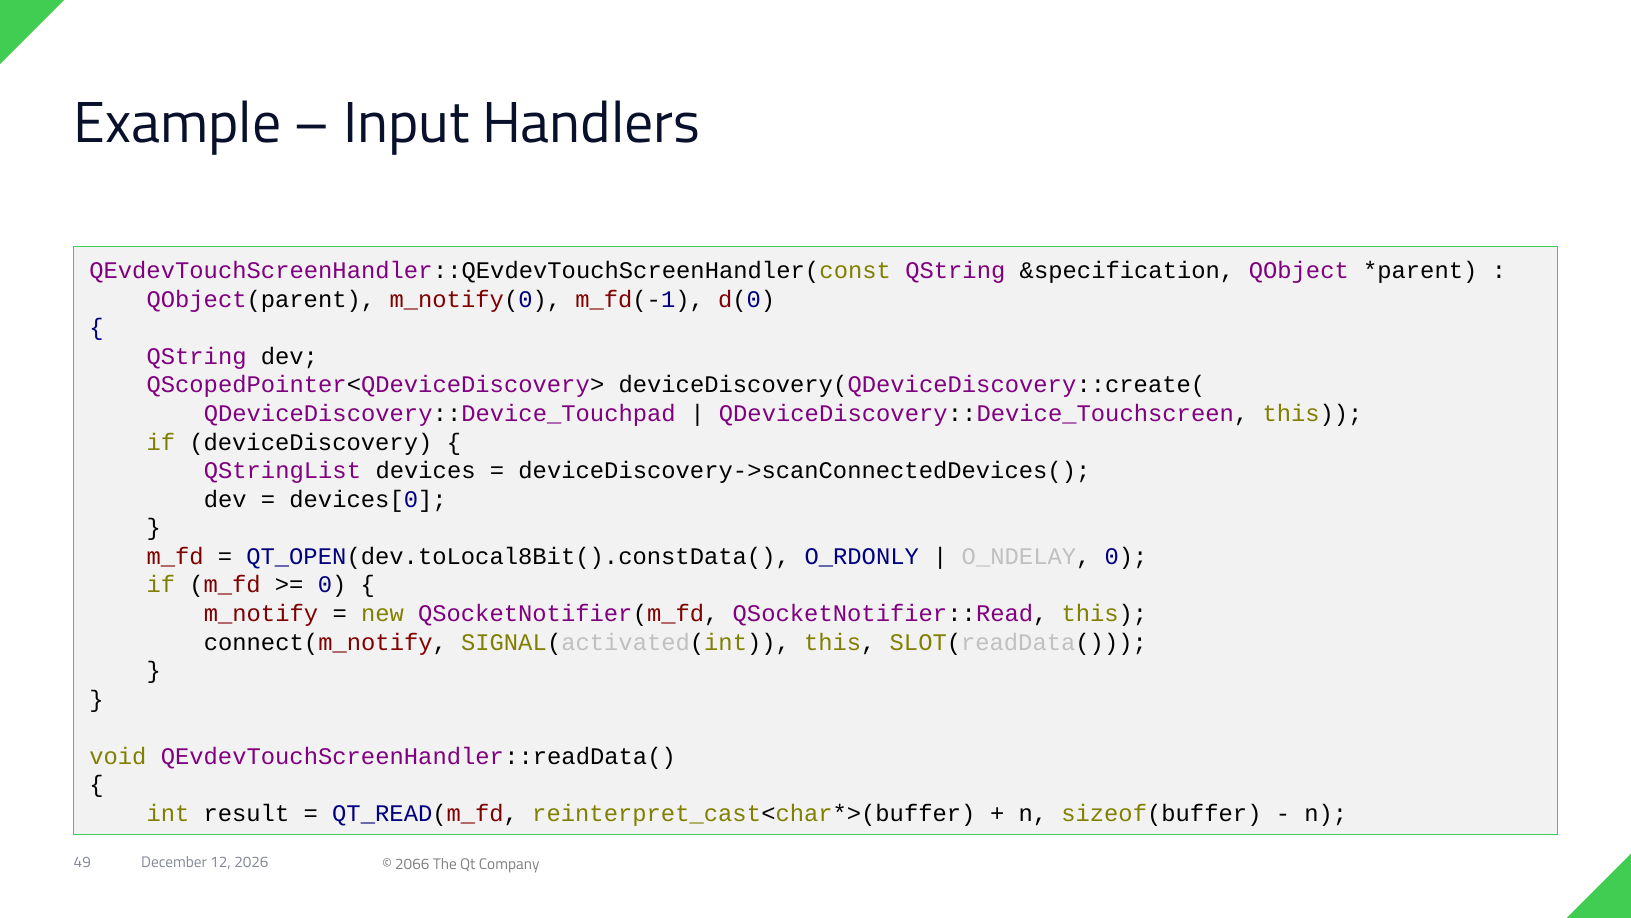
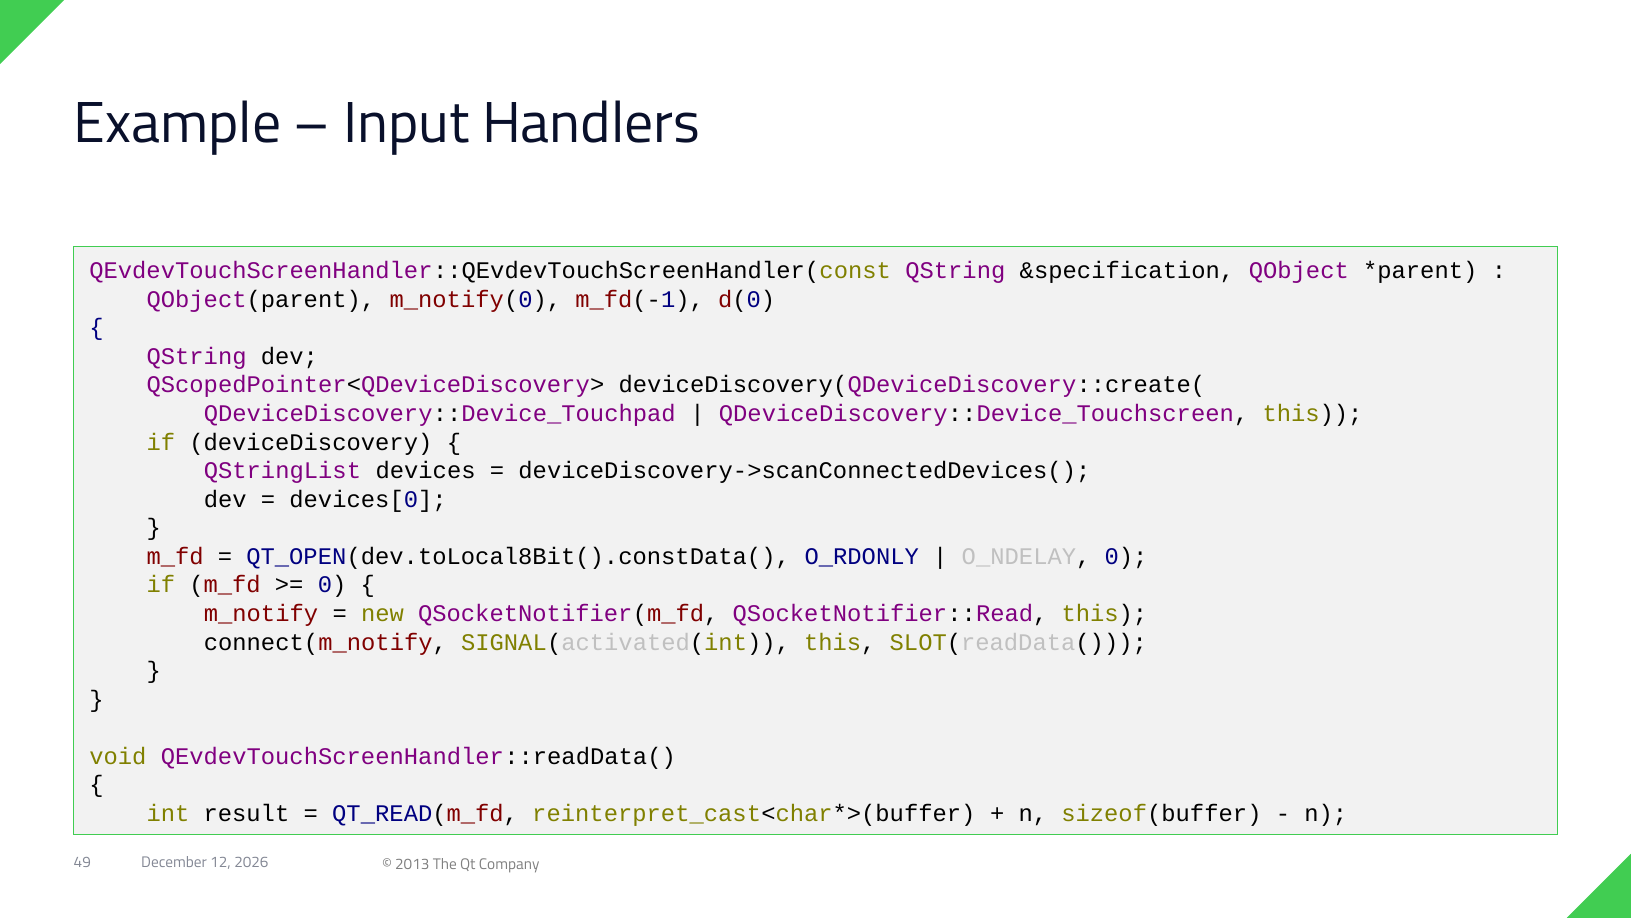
2066: 2066 -> 2013 (412, 865)
